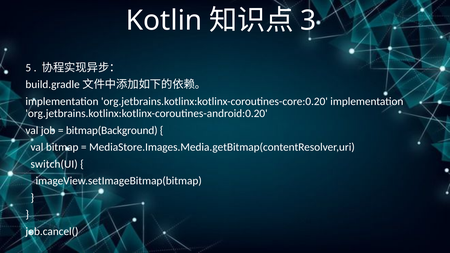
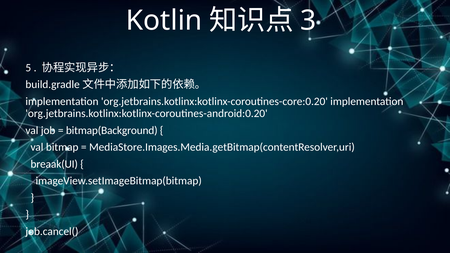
switch(UI: switch(UI -> breaak(UI (54, 164)
